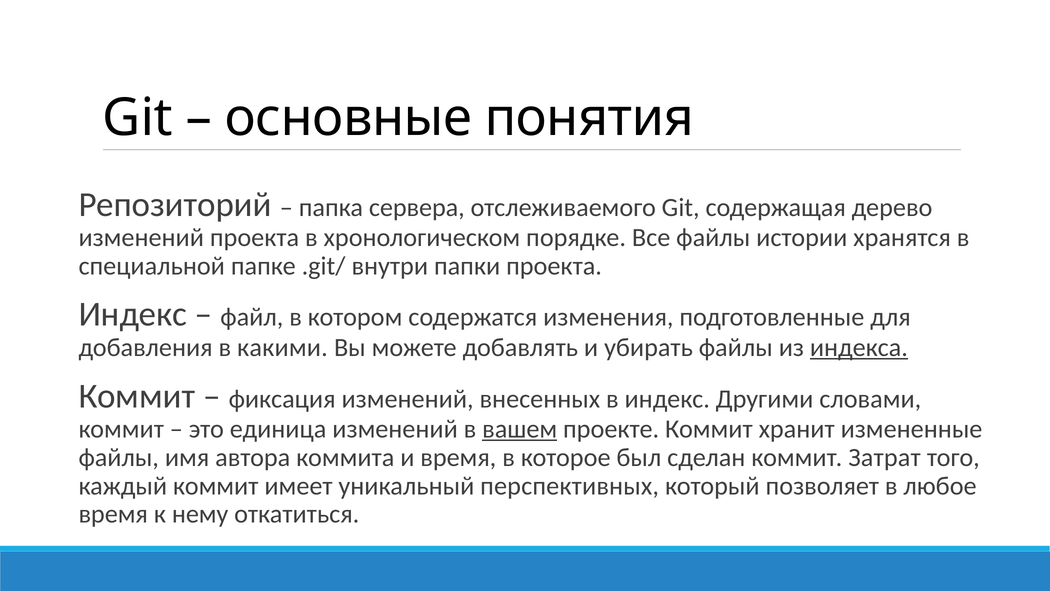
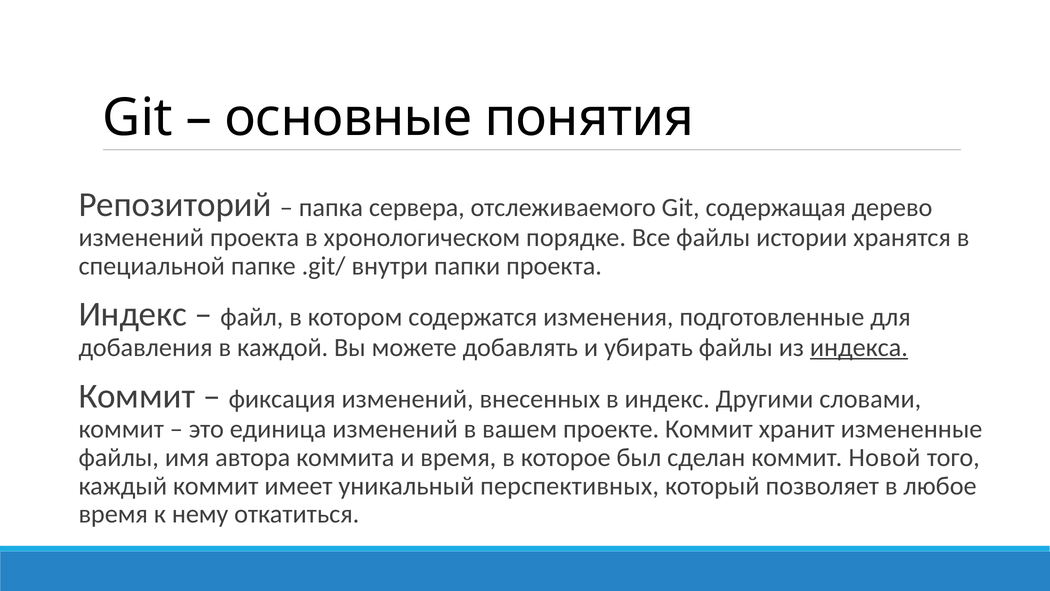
какими: какими -> каждой (283, 347)
вашем underline: present -> none (520, 429)
Затрат: Затрат -> Новой (884, 457)
